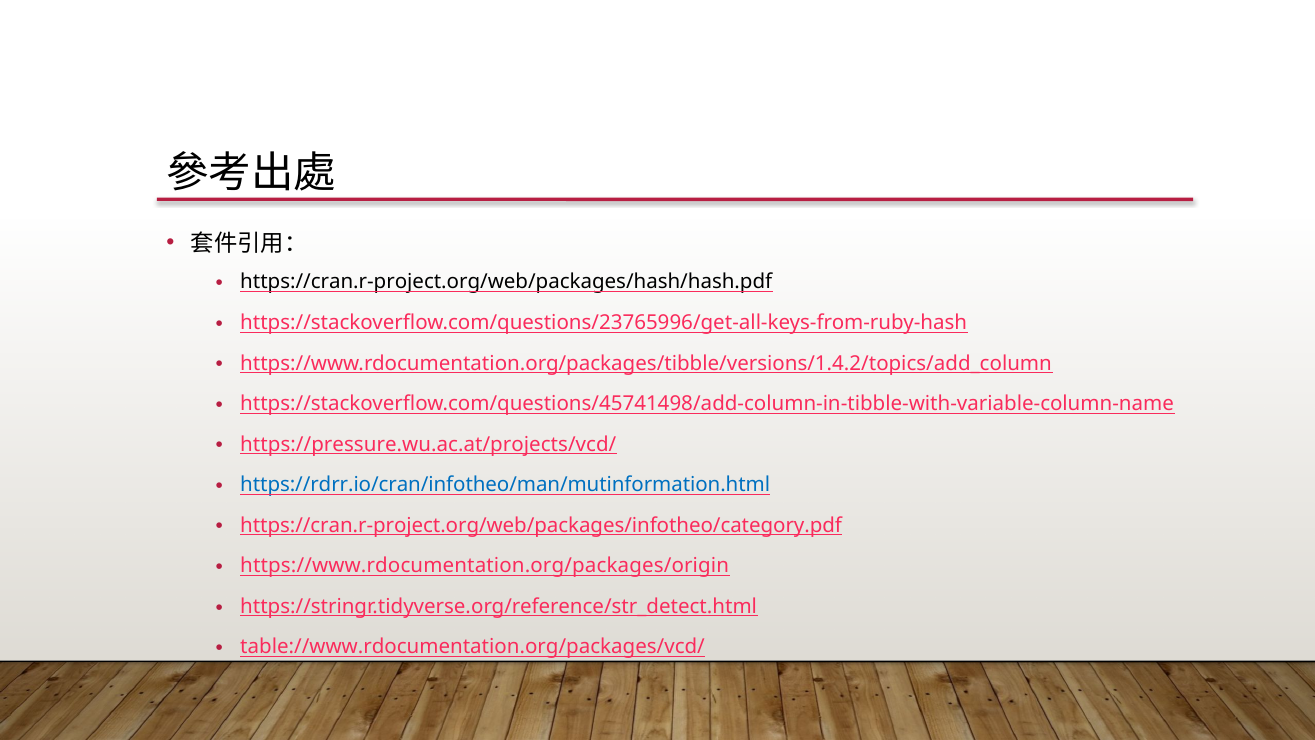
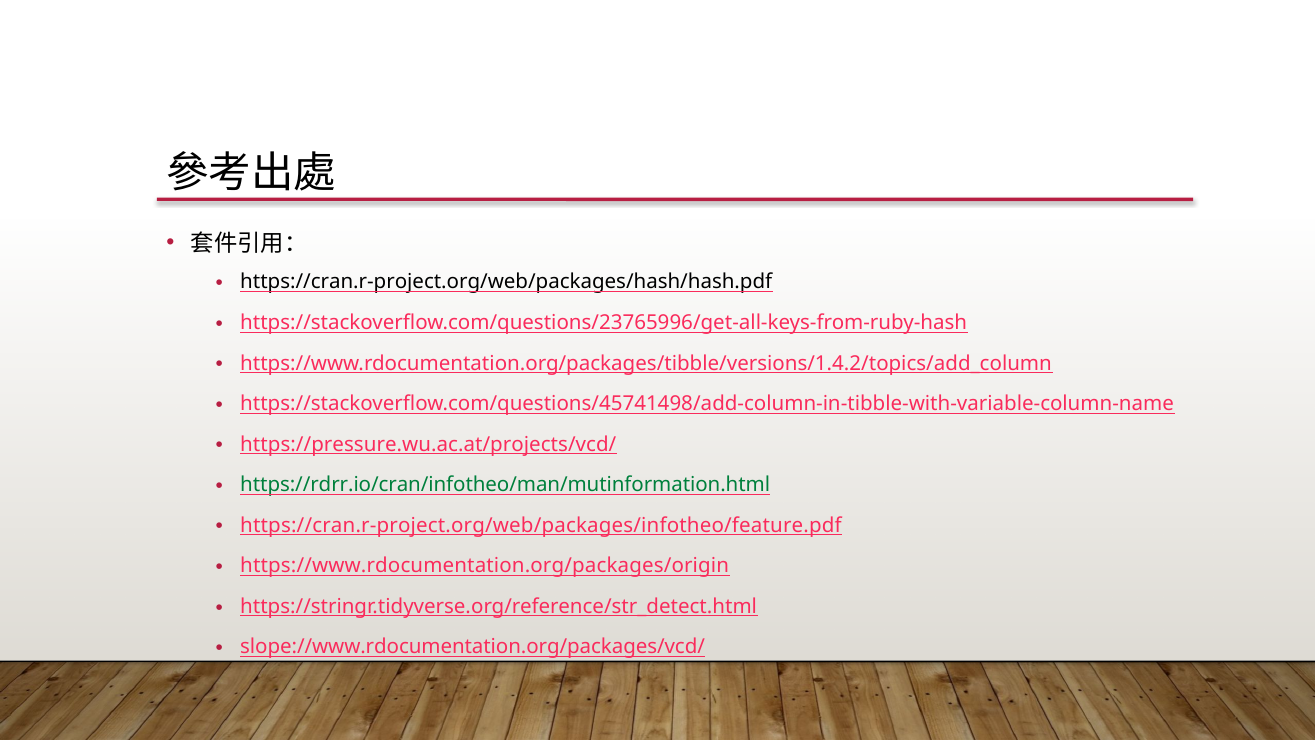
https://rdrr.io/cran/infotheo/man/mutinformation.html colour: blue -> green (505, 485)
https://cran.r-project.org/web/packages/infotheo/category.pdf: https://cran.r-project.org/web/packages/infotheo/category.pdf -> https://cran.r-project.org/web/packages/infotheo/feature.pdf (541, 525)
table://www.rdocumentation.org/packages/vcd/: table://www.rdocumentation.org/packages/vcd/ -> slope://www.rdocumentation.org/packages/vcd/ (473, 647)
